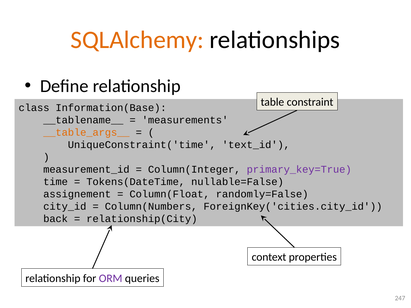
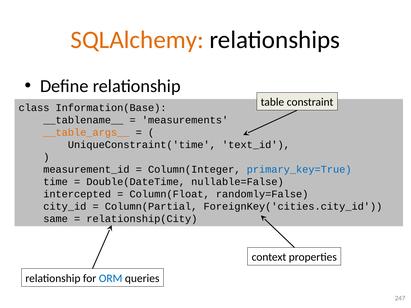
primary_key=True colour: purple -> blue (299, 170)
Tokens(DateTime: Tokens(DateTime -> Double(DateTime (136, 182)
assignement: assignement -> intercepted (77, 194)
Column(Numbers: Column(Numbers -> Column(Partial (151, 207)
back: back -> same (56, 219)
ORM colour: purple -> blue (111, 279)
